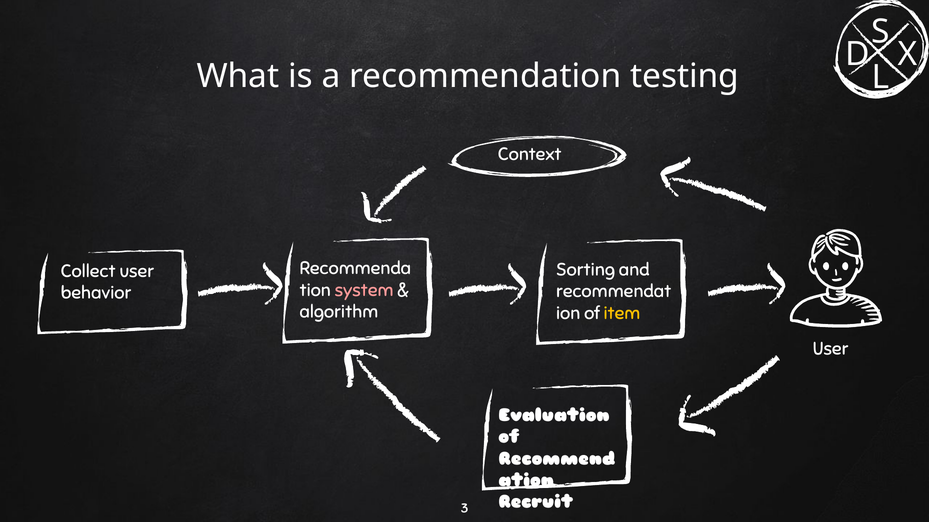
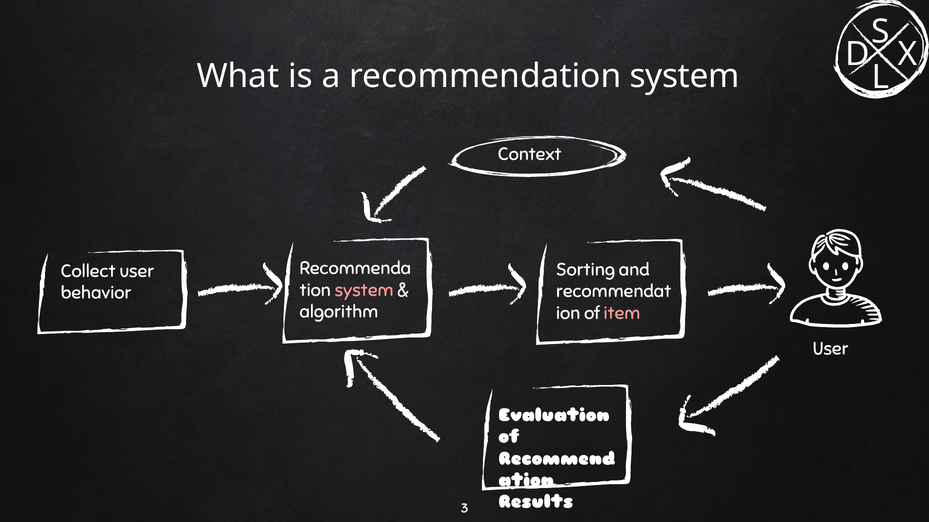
recommendation testing: testing -> system (685, 76)
item colour: yellow -> pink (622, 313)
Recruit: Recruit -> Results (536, 503)
